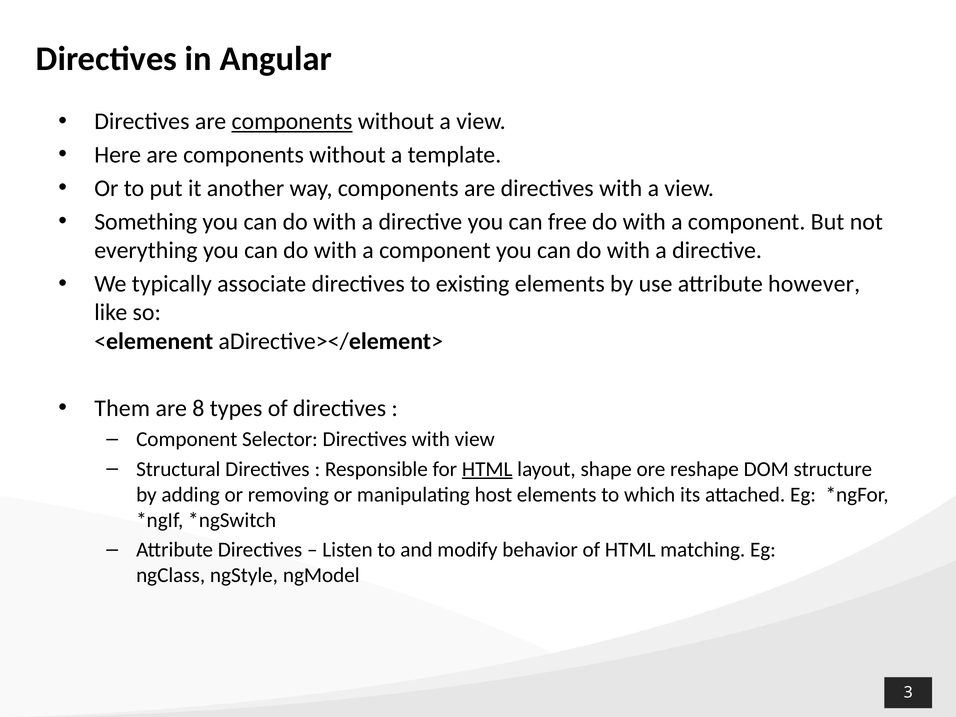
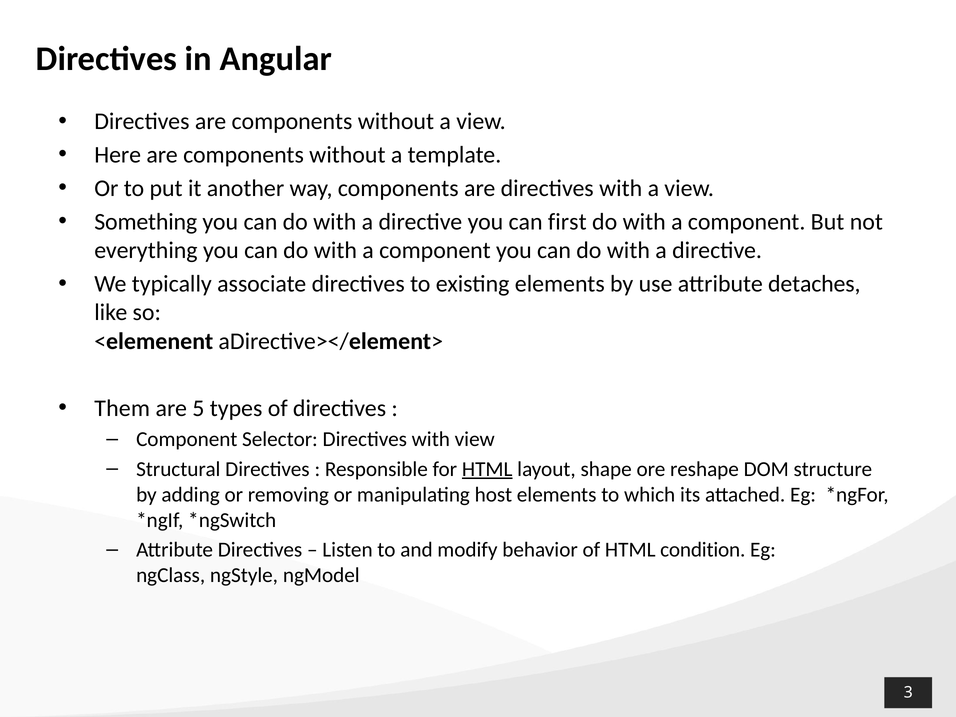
components underline: present -> none (292, 121)
free: free -> first (567, 222)
however: however -> detaches (814, 284)
8: 8 -> 5 (198, 408)
matching: matching -> condition (703, 550)
